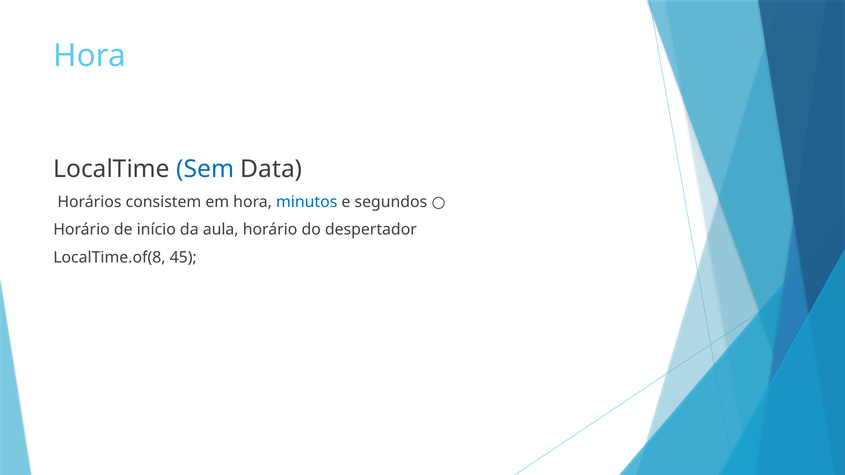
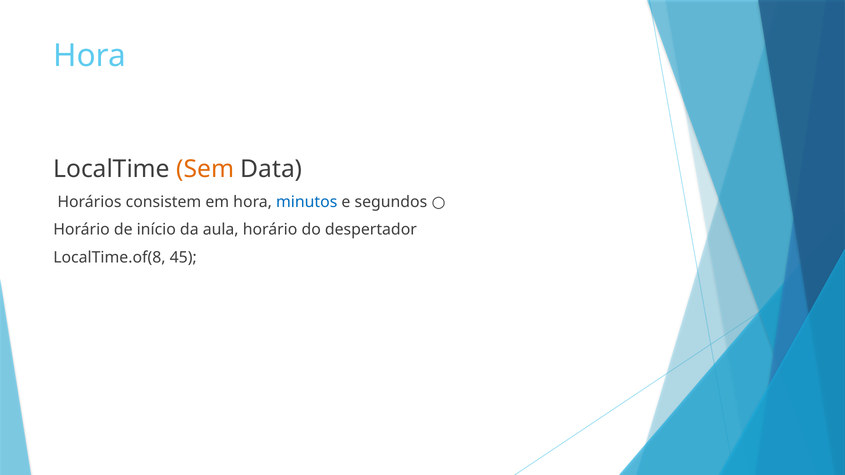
Sem colour: blue -> orange (205, 169)
